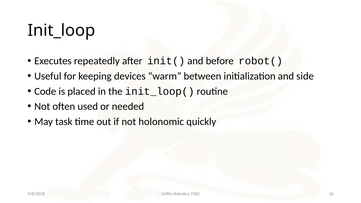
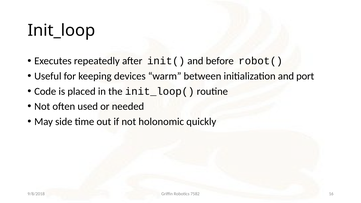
side: side -> port (305, 76)
task: task -> side (64, 122)
